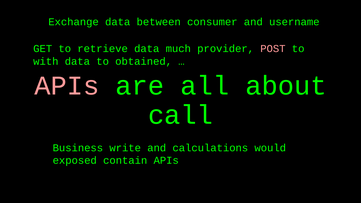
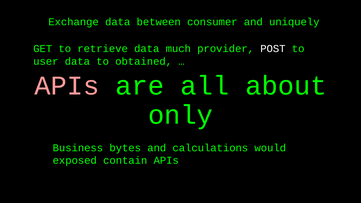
username: username -> uniquely (294, 22)
POST colour: pink -> white (273, 49)
with: with -> user (46, 61)
call: call -> only (180, 115)
write: write -> bytes (125, 148)
